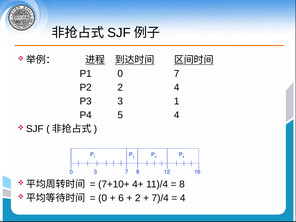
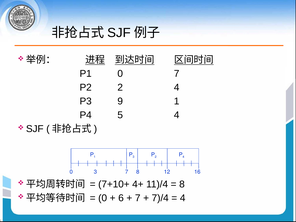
P3 3: 3 -> 9 (120, 101)
2: 2 -> 7 (138, 198)
